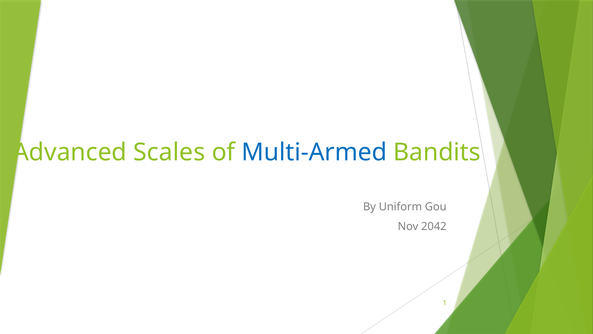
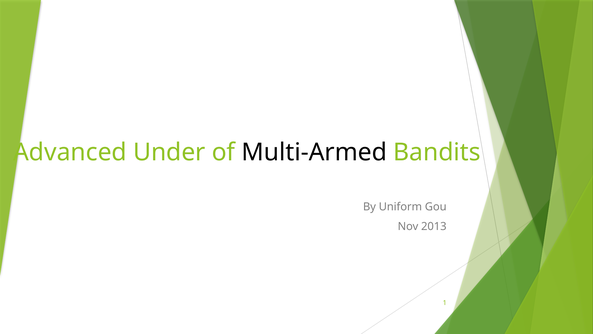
Scales: Scales -> Under (169, 152)
Multi-Armed colour: blue -> black (314, 152)
2042: 2042 -> 2013 (434, 226)
